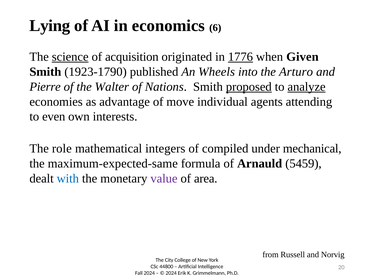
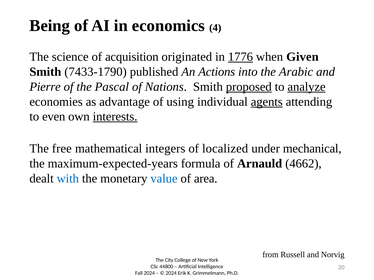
Lying: Lying -> Being (50, 26)
6: 6 -> 4 (215, 28)
science underline: present -> none (70, 57)
1923-1790: 1923-1790 -> 7433-1790 (96, 72)
Wheels: Wheels -> Actions (217, 72)
Arturo: Arturo -> Arabic (296, 72)
Walter: Walter -> Pascal (112, 87)
move: move -> using (180, 102)
agents underline: none -> present (267, 102)
interests underline: none -> present (115, 117)
role: role -> free (62, 149)
compiled: compiled -> localized (225, 149)
maximum-expected-same: maximum-expected-same -> maximum-expected-years (113, 164)
5459: 5459 -> 4662 (303, 164)
value colour: purple -> blue (164, 179)
